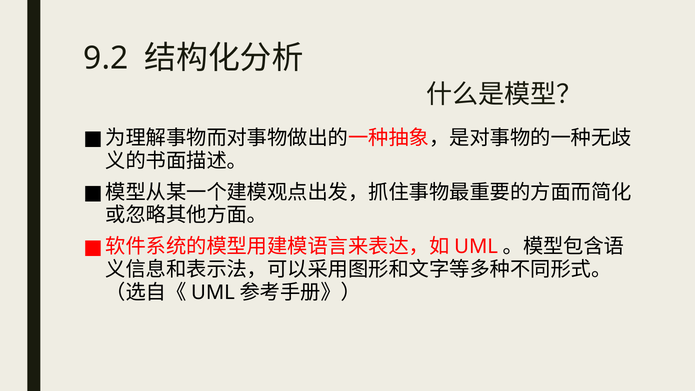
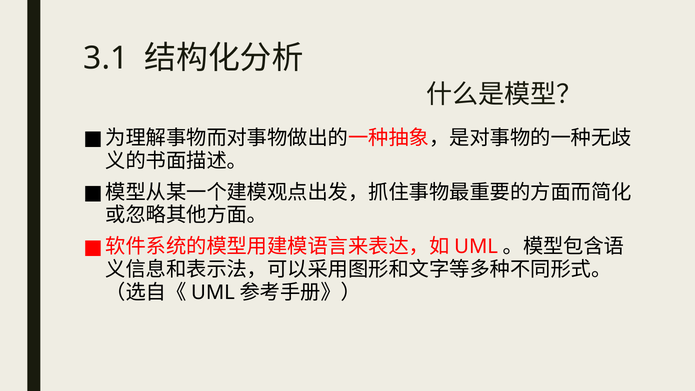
9.2: 9.2 -> 3.1 (106, 58)
